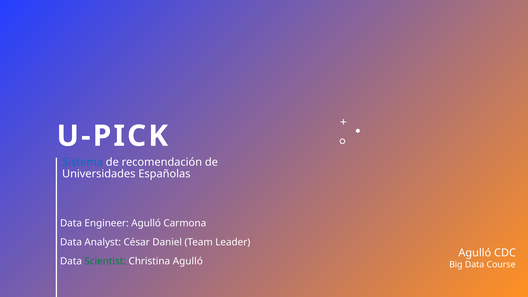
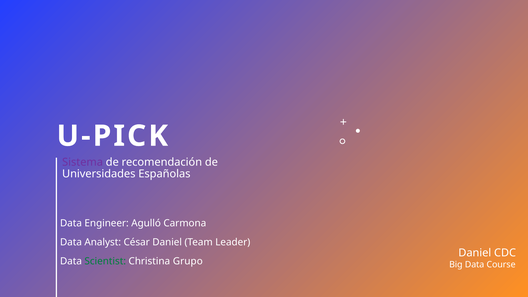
Sistema colour: blue -> purple (83, 162)
Agulló: Agulló -> Daniel (475, 253)
Christina Agulló: Agulló -> Grupo (188, 261)
